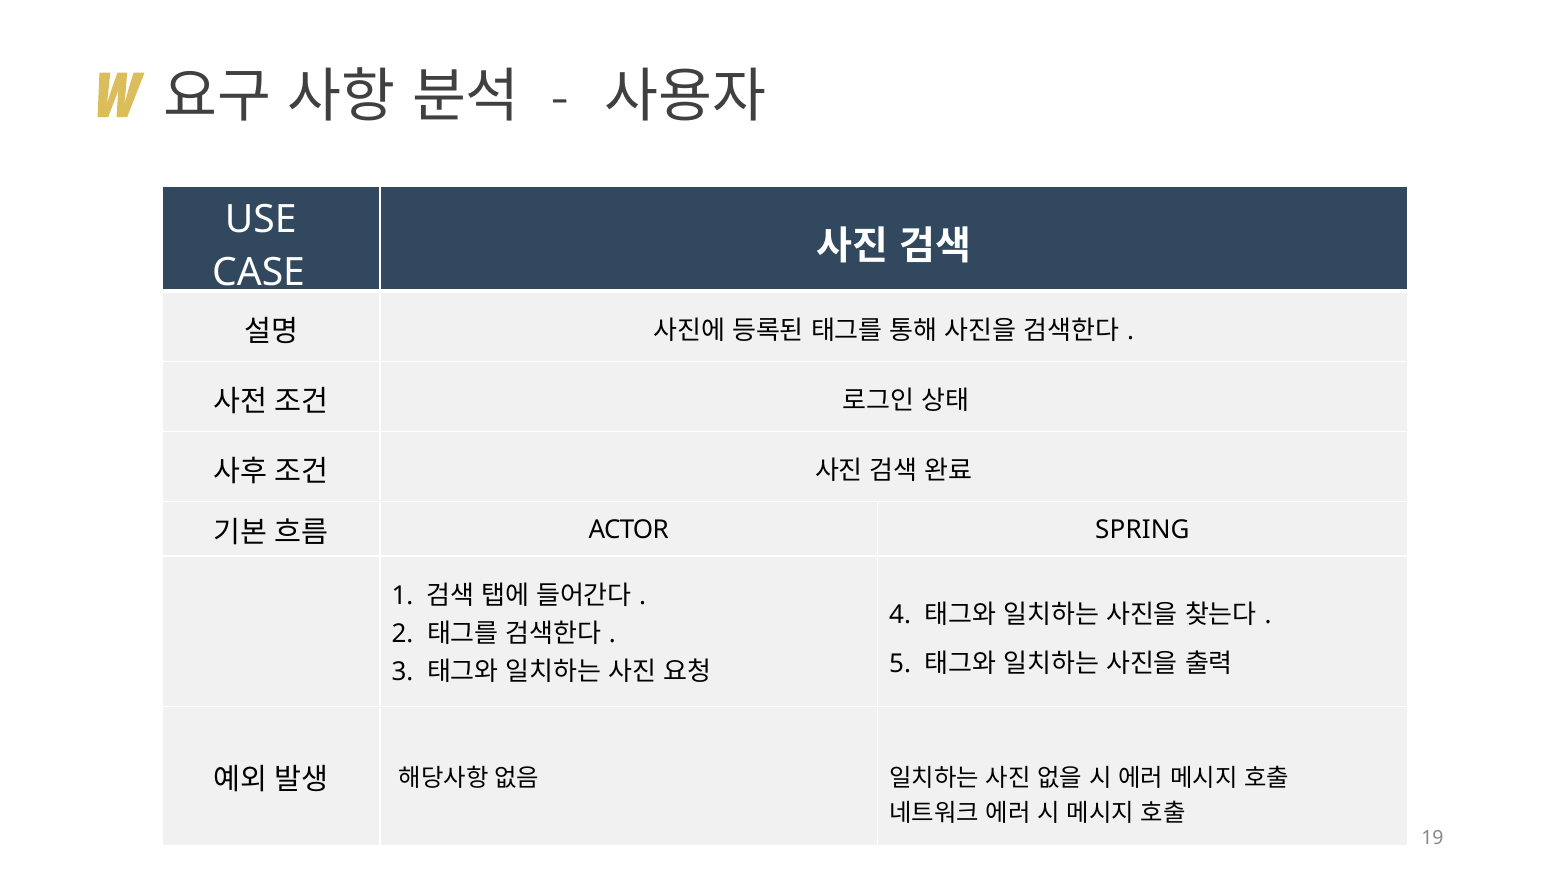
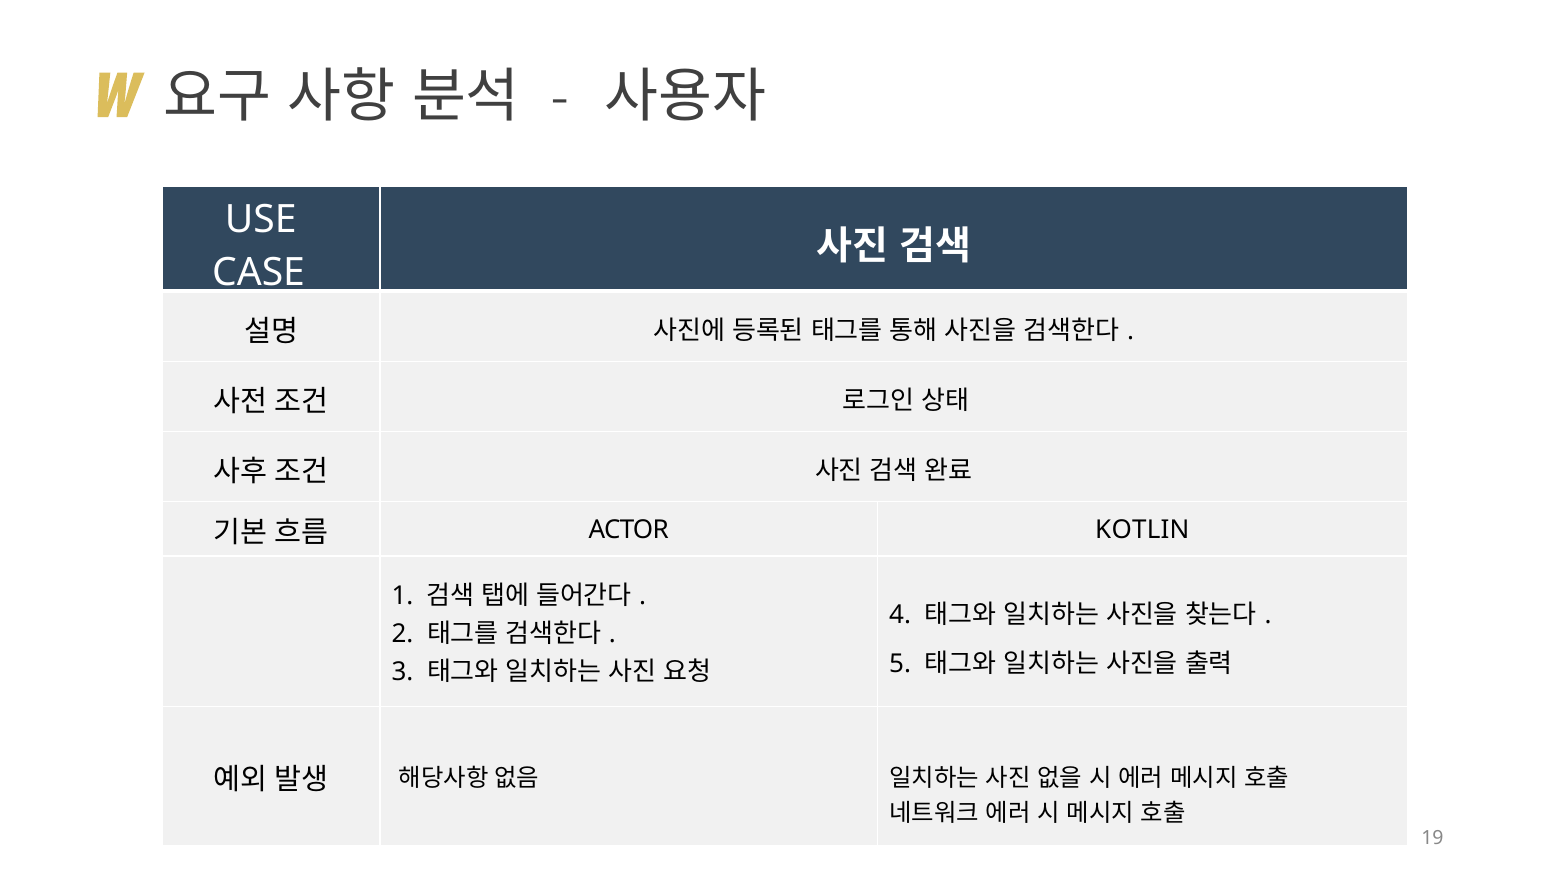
SPRING: SPRING -> KOTLIN (1142, 530)
